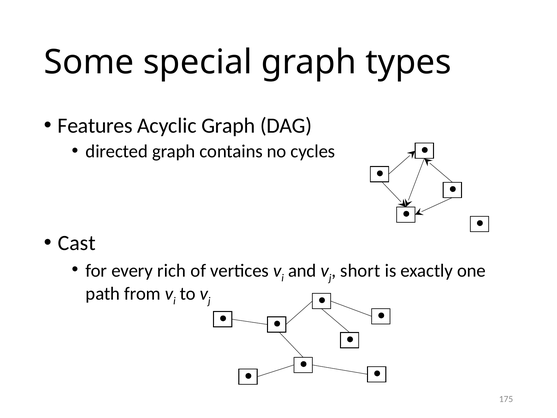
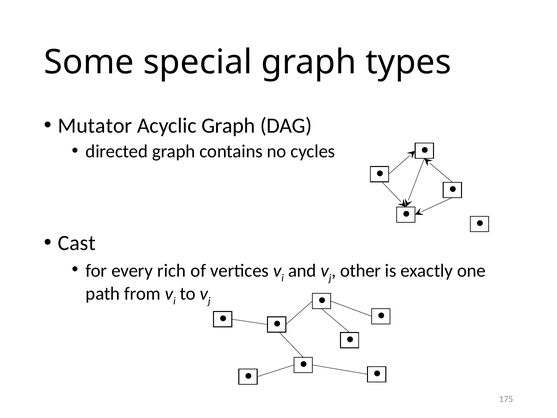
Features: Features -> Mutator (95, 126)
short: short -> other (361, 271)
